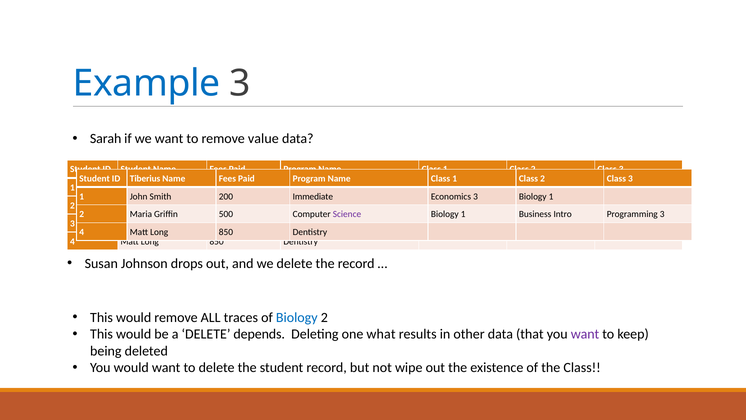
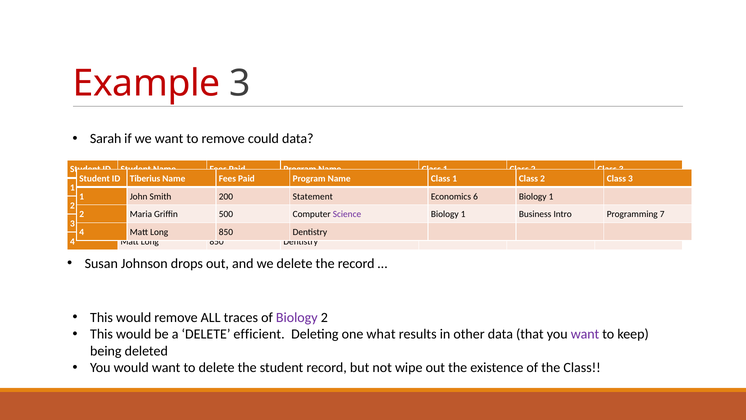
Example colour: blue -> red (147, 84)
value: value -> could (263, 139)
Immediate: Immediate -> Statement (313, 196)
Economics 3: 3 -> 6 (476, 196)
Programming 3: 3 -> 7 (662, 214)
Biology colour: blue -> purple (297, 317)
depends: depends -> efficient (259, 334)
